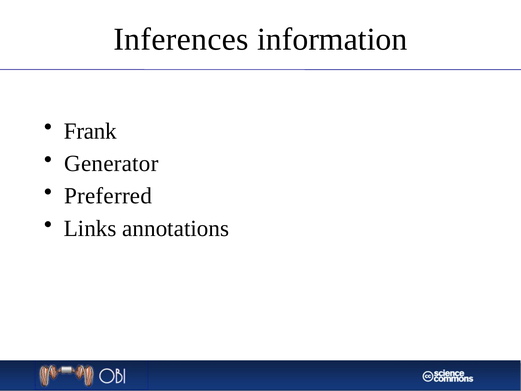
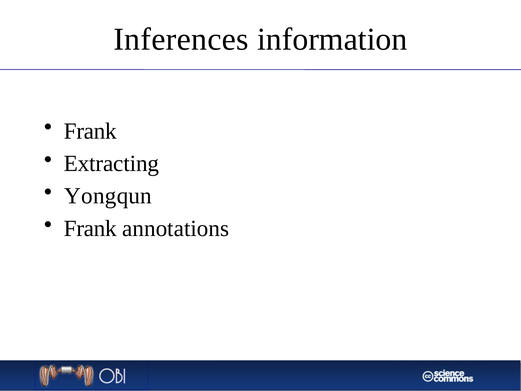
Generator: Generator -> Extracting (111, 163)
Preferred: Preferred -> Yongqun (108, 196)
Links: Links -> Frank (90, 228)
